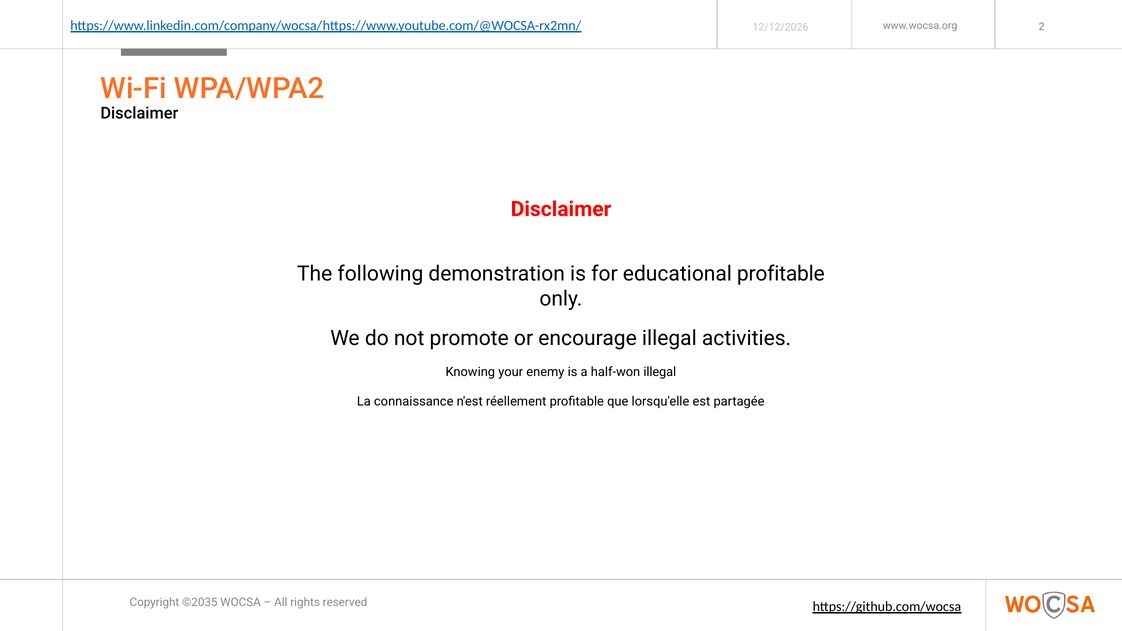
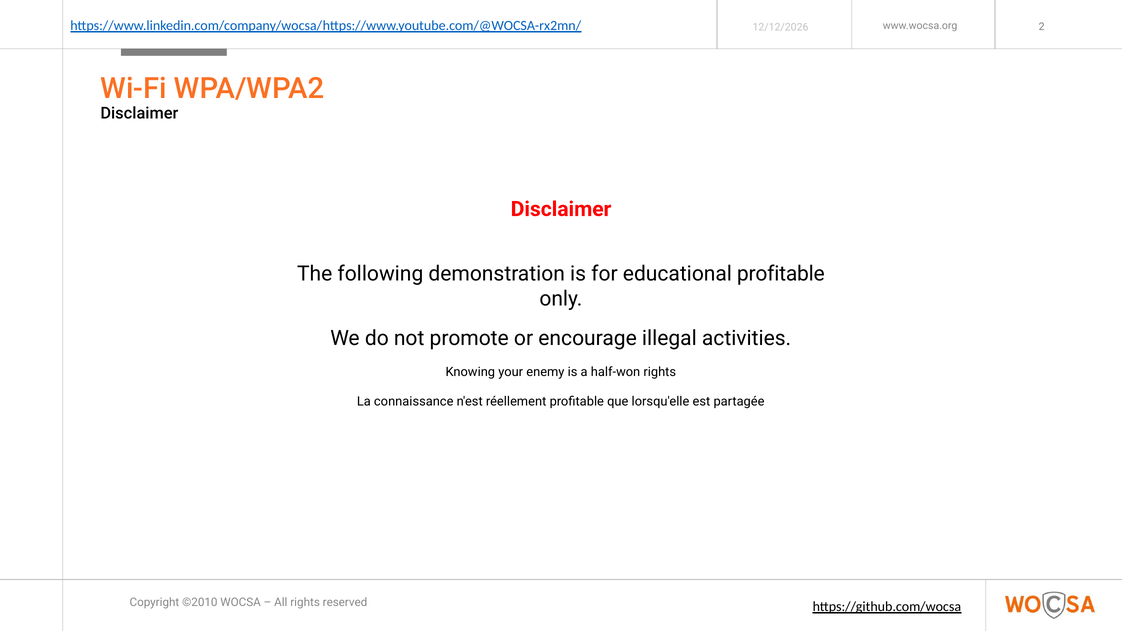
half-won illegal: illegal -> rights (660, 372)
©2035: ©2035 -> ©2010 (200, 603)
